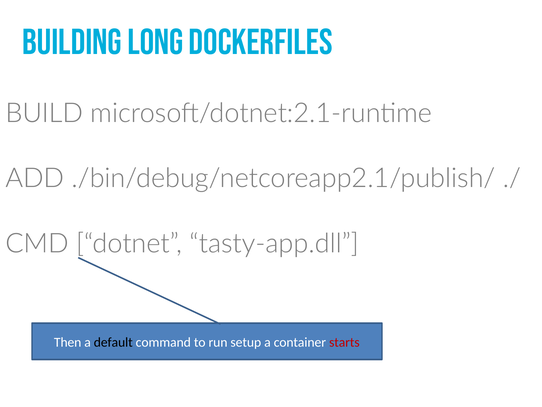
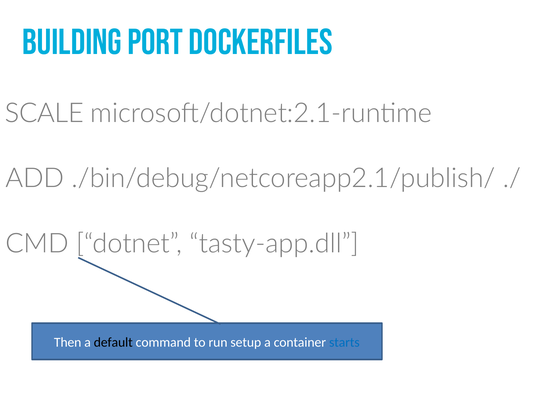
long: long -> port (155, 42)
BUILD: BUILD -> SCALE (44, 113)
starts colour: red -> blue (344, 342)
